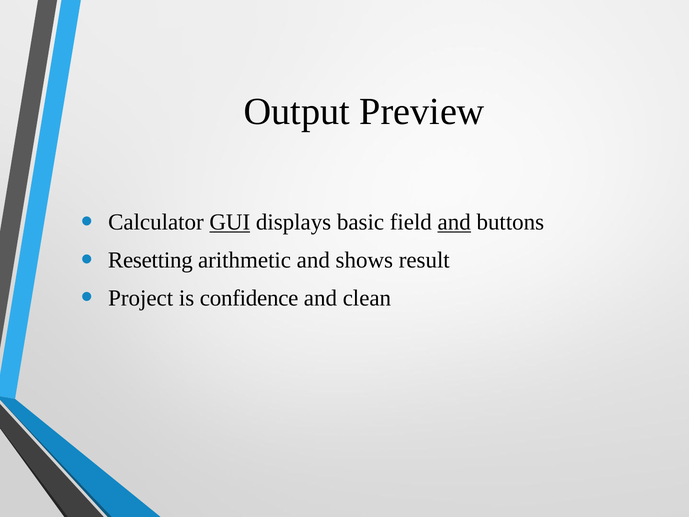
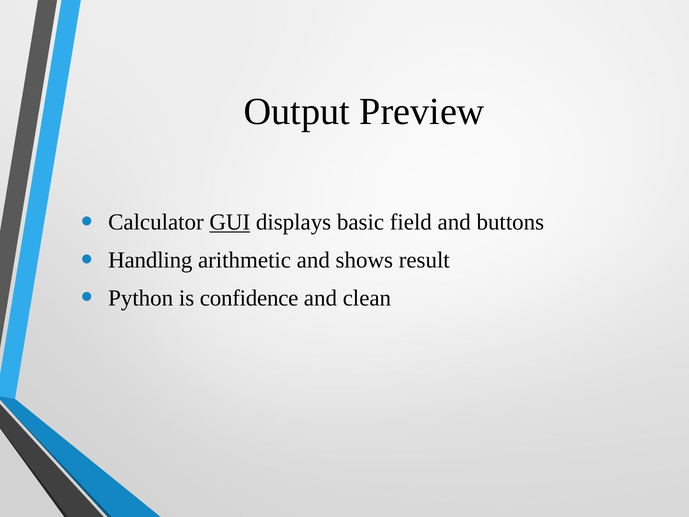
and underline: present -> none (454, 222)
Resetting: Resetting -> Handling (150, 260)
Project: Project -> Python (141, 298)
